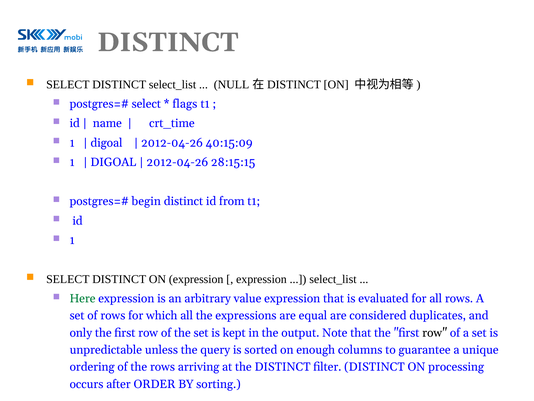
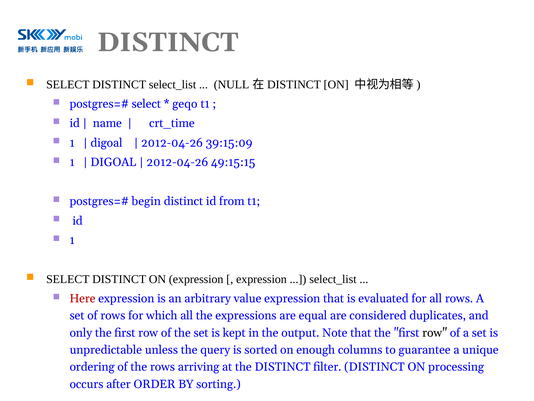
flags: flags -> geqo (185, 104)
40:15:09: 40:15:09 -> 39:15:09 (229, 143)
28:15:15: 28:15:15 -> 49:15:15 (233, 162)
Here colour: green -> red (83, 298)
